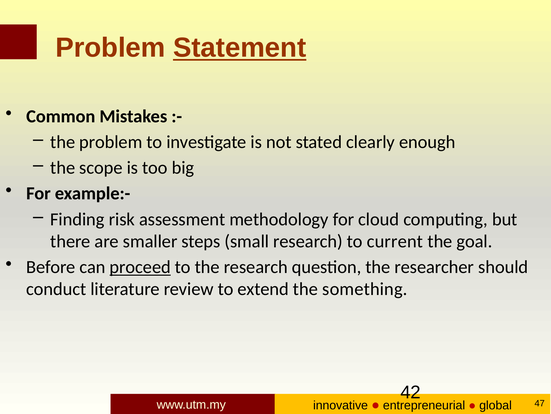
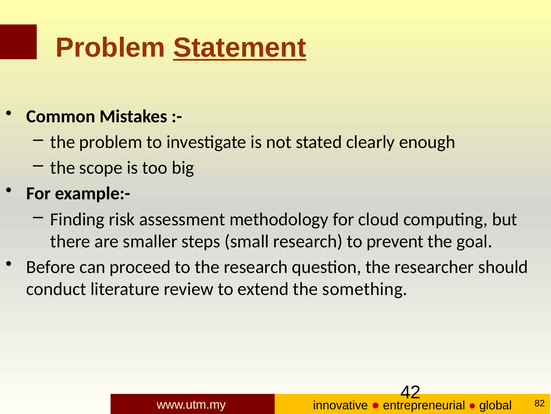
current: current -> prevent (395, 241)
proceed underline: present -> none (140, 267)
47: 47 -> 82 (540, 403)
